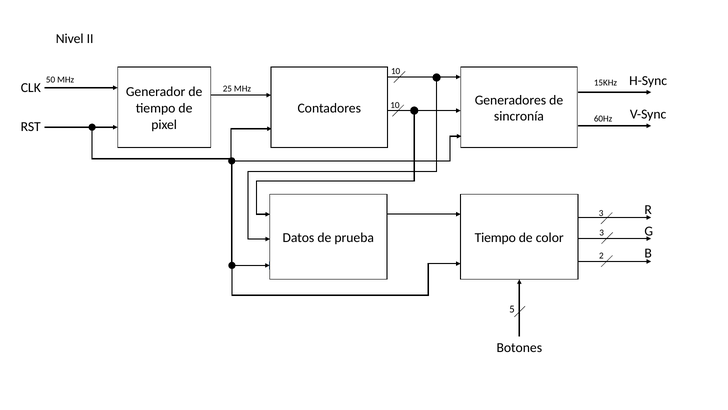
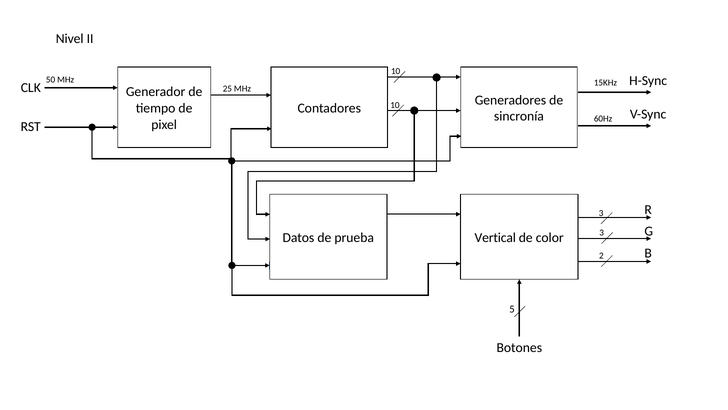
Tiempo: Tiempo -> Vertical (495, 237)
